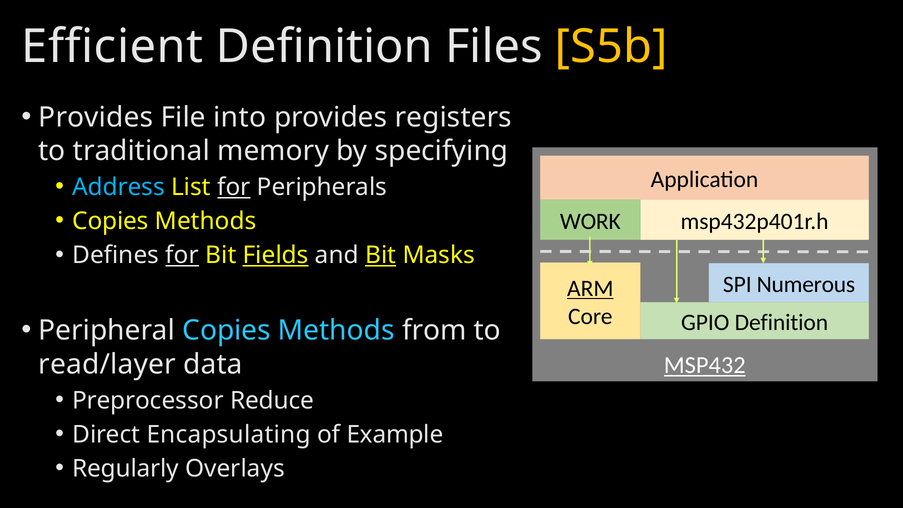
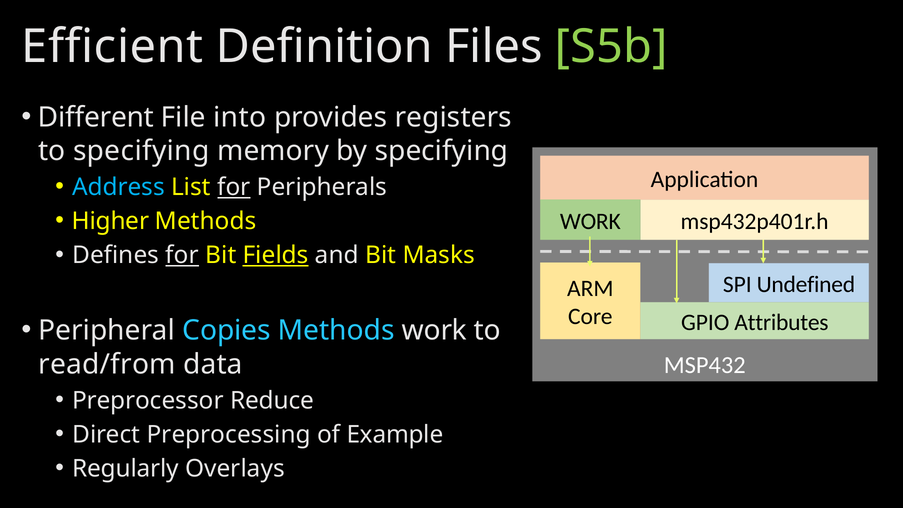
S5b colour: yellow -> light green (611, 47)
Provides: Provides -> Different (96, 117)
to traditional: traditional -> specifying (141, 151)
Copies: Copies -> Higher (110, 221)
Bit underline: present -> none (381, 255)
Numerous: Numerous -> Undefined (806, 284)
ARM underline: present -> none (590, 288)
GPIO Definition: Definition -> Attributes (781, 322)
Methods from: from -> work (434, 331)
MSP432 underline: present -> none (705, 365)
read/layer: read/layer -> read/from (107, 364)
Encapsulating: Encapsulating -> Preprocessing (229, 434)
